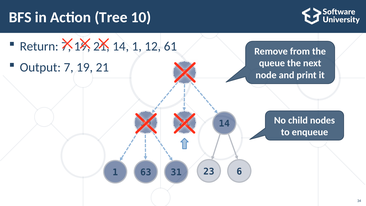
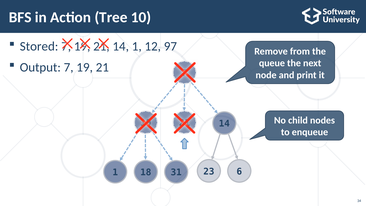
Return: Return -> Stored (39, 46)
61: 61 -> 97 (170, 46)
63: 63 -> 18 (146, 172)
